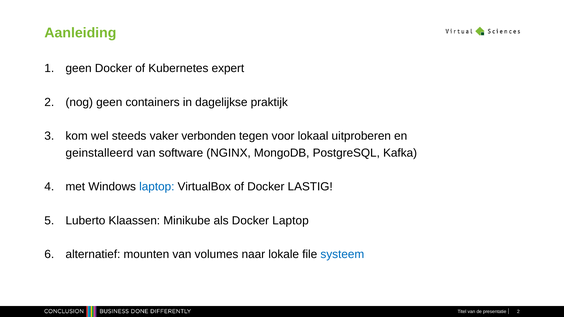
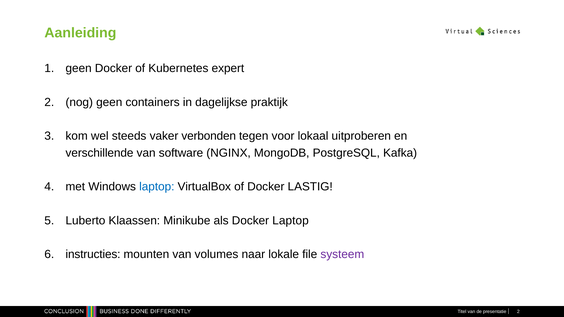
geinstalleerd: geinstalleerd -> verschillende (100, 153)
alternatief: alternatief -> instructies (93, 255)
systeem colour: blue -> purple (342, 255)
